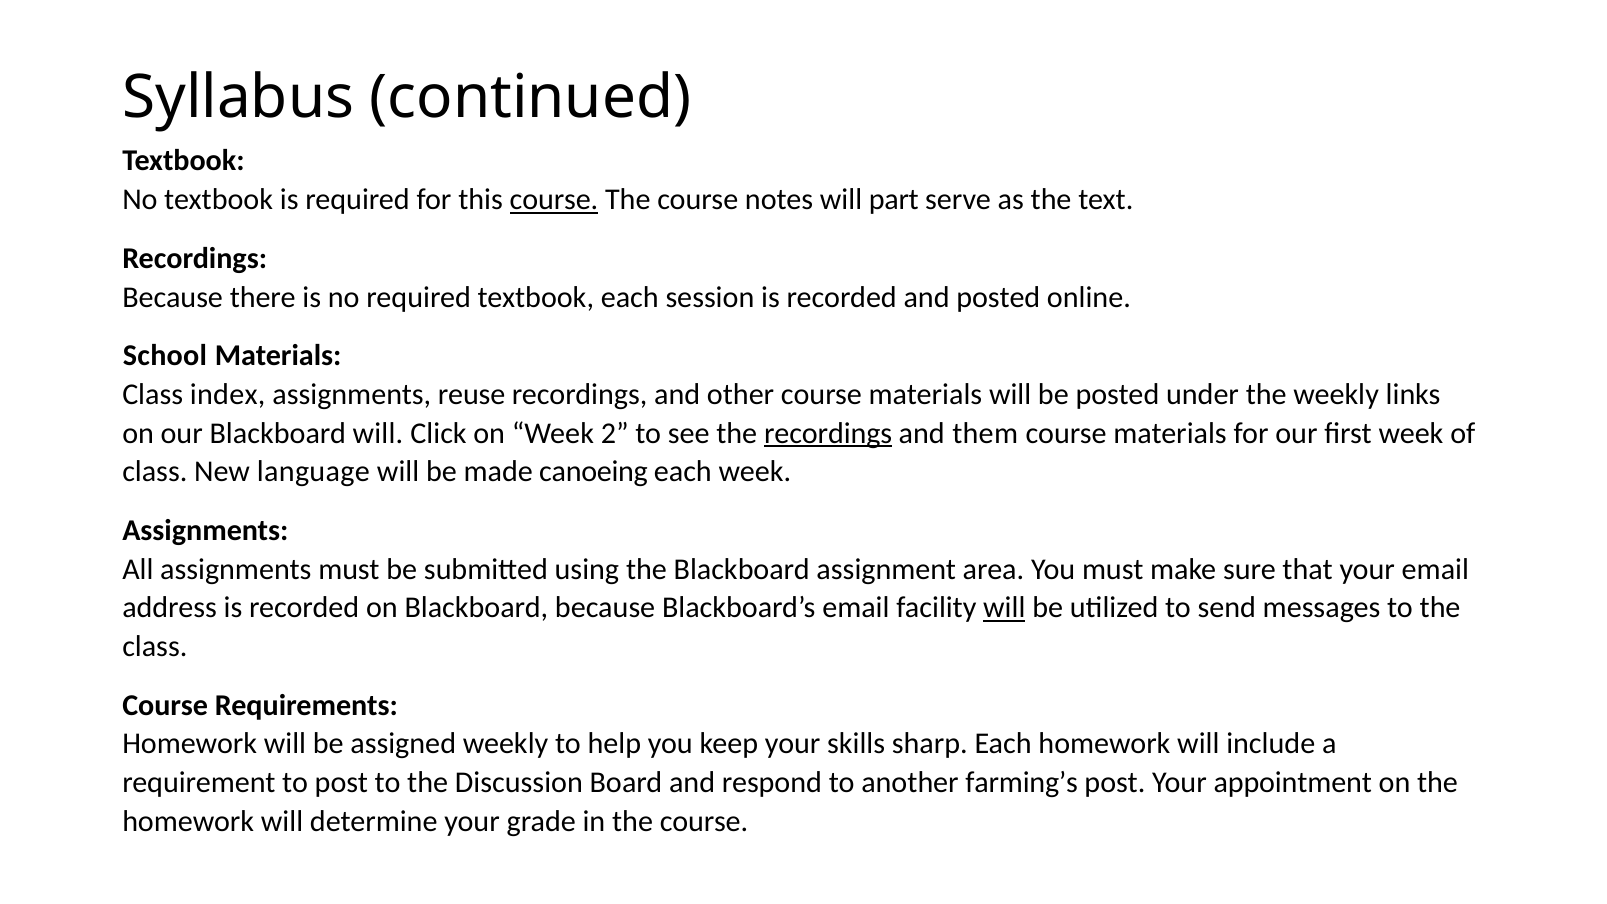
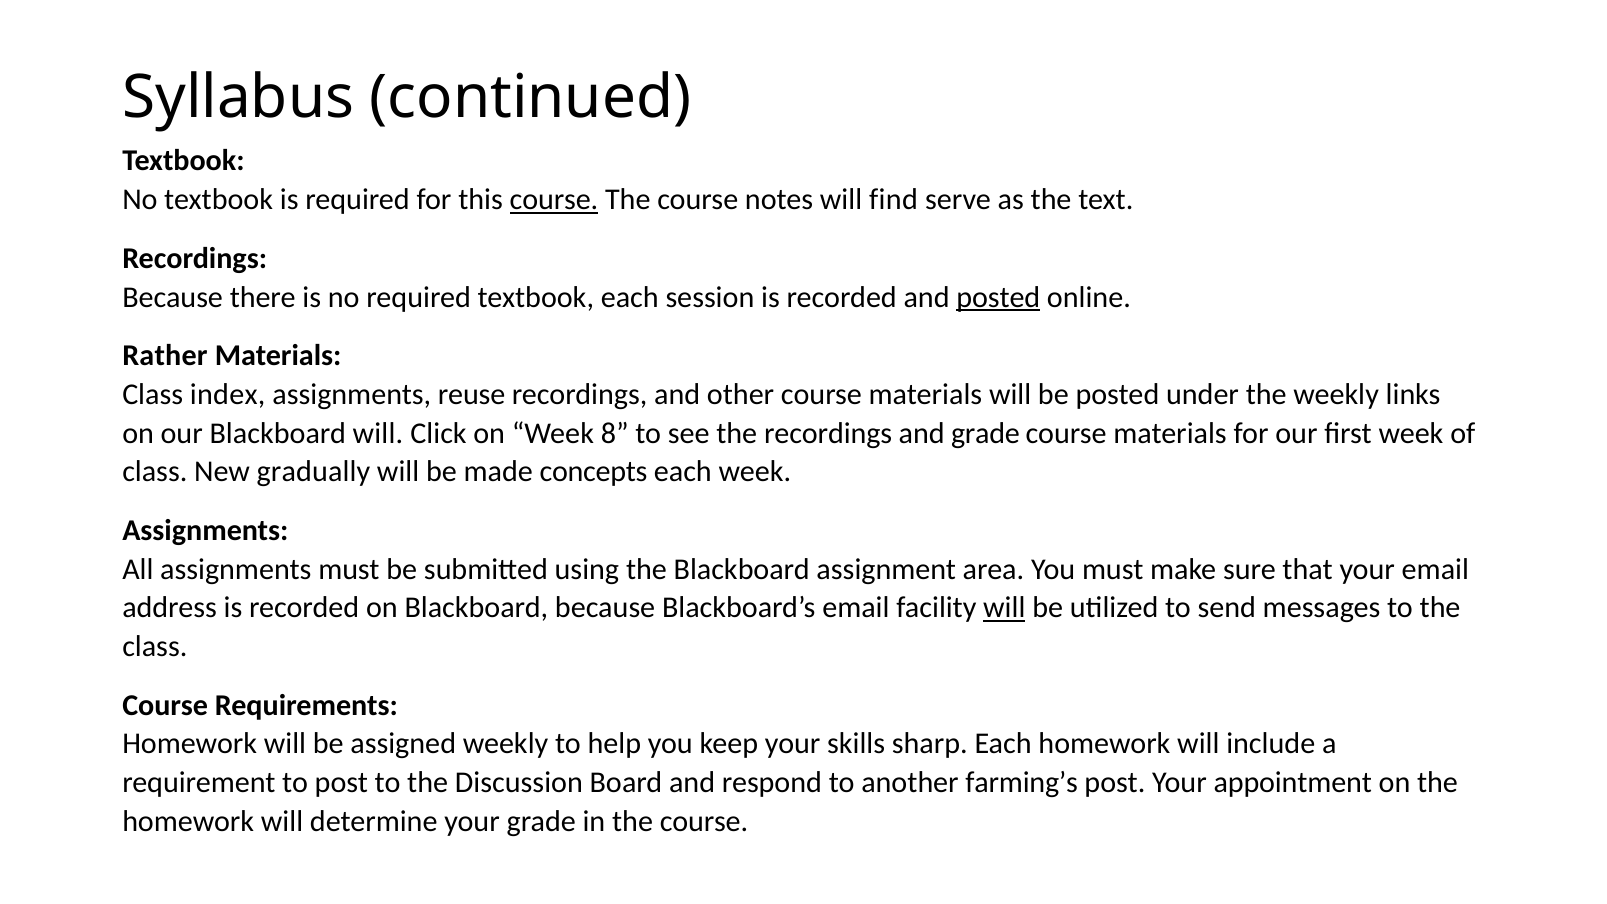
part: part -> find (894, 200)
posted underline: none -> present (998, 297)
School: School -> Rather (165, 356)
2: 2 -> 8 (615, 433)
recordings underline: present -> none (828, 433)
and them: them -> grade (985, 433)
language: language -> gradually (313, 472)
canoeing: canoeing -> concepts (594, 472)
